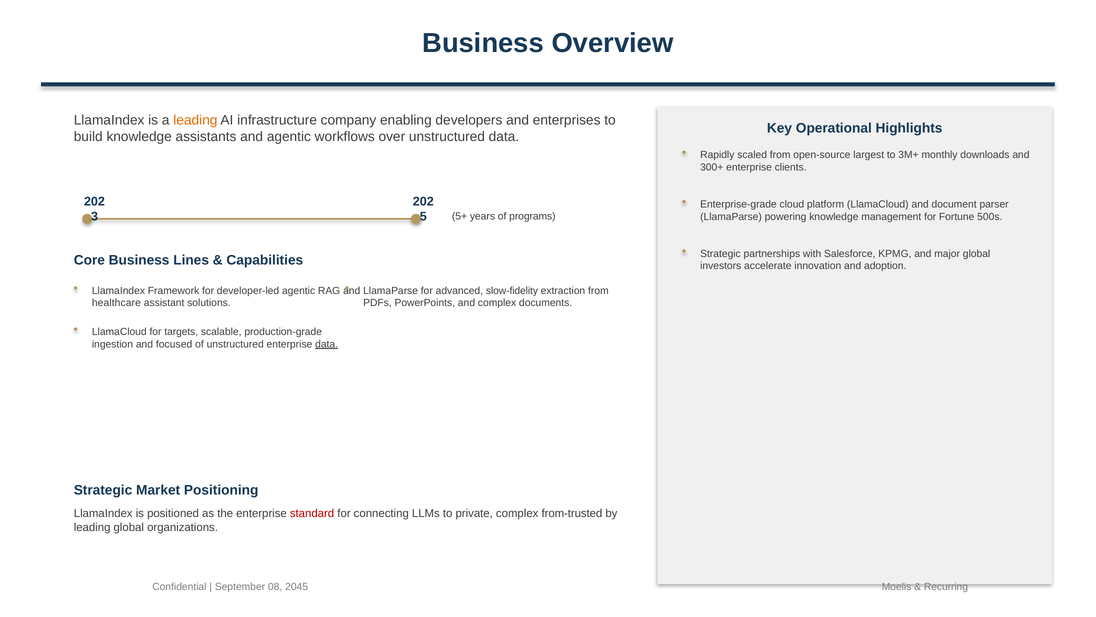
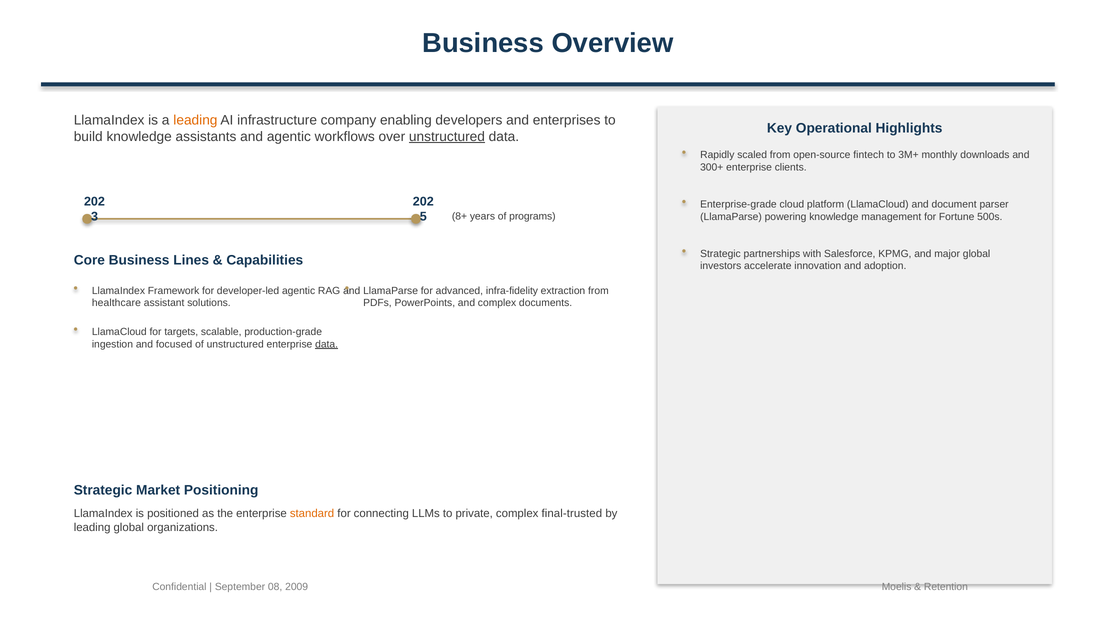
unstructured underline: none -> present (447, 136)
largest: largest -> fintech (869, 155)
5+: 5+ -> 8+ (459, 216)
slow-fidelity: slow-fidelity -> infra-fidelity (512, 290)
standard colour: red -> orange (312, 513)
from-trusted: from-trusted -> final-trusted (572, 513)
2045: 2045 -> 2009 (297, 586)
Recurring: Recurring -> Retention (946, 586)
